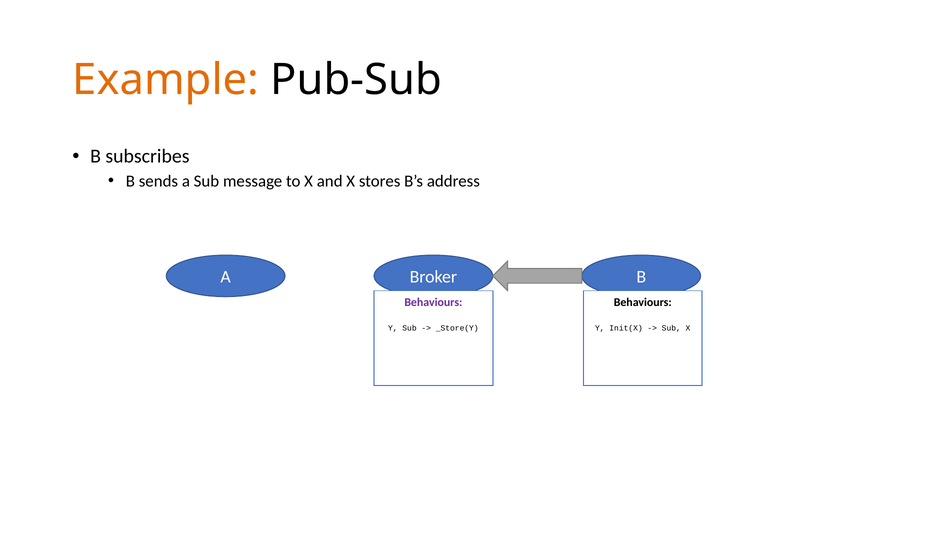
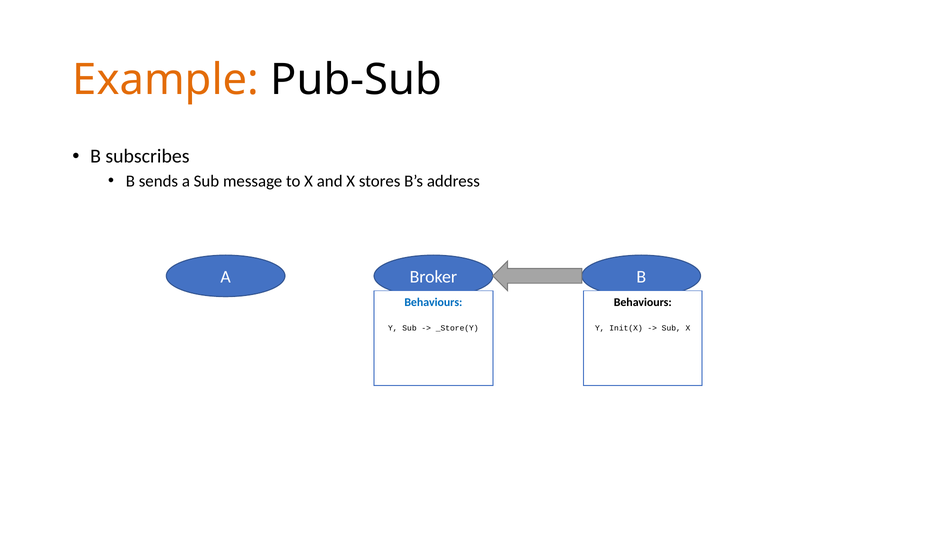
Behaviours colour: purple -> blue (433, 302)
